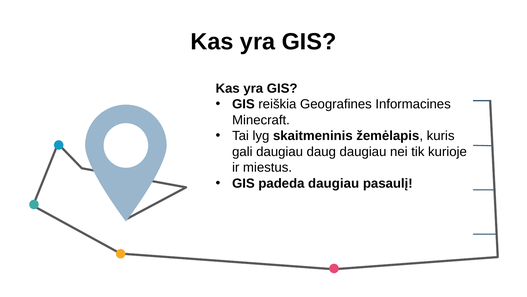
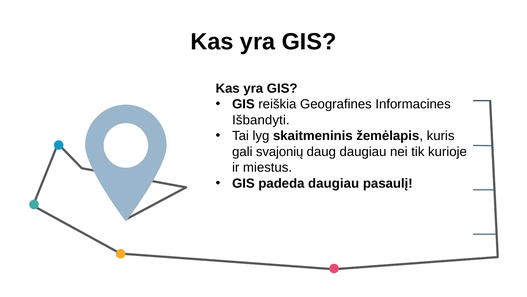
Minecraft: Minecraft -> Išbandyti (261, 120)
gali daugiau: daugiau -> svajonių (280, 151)
